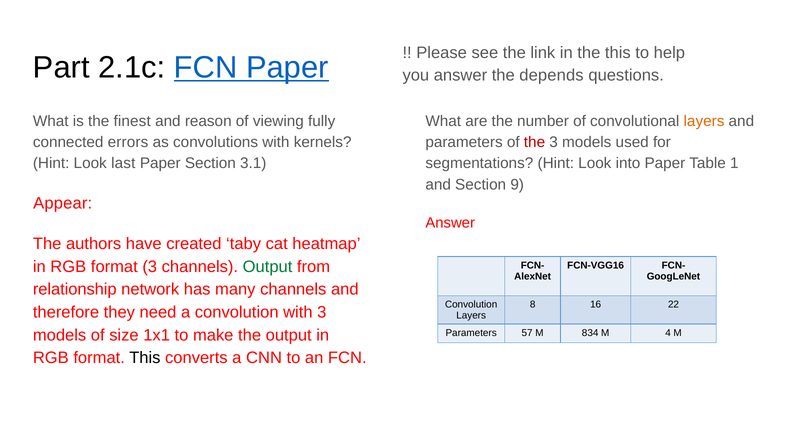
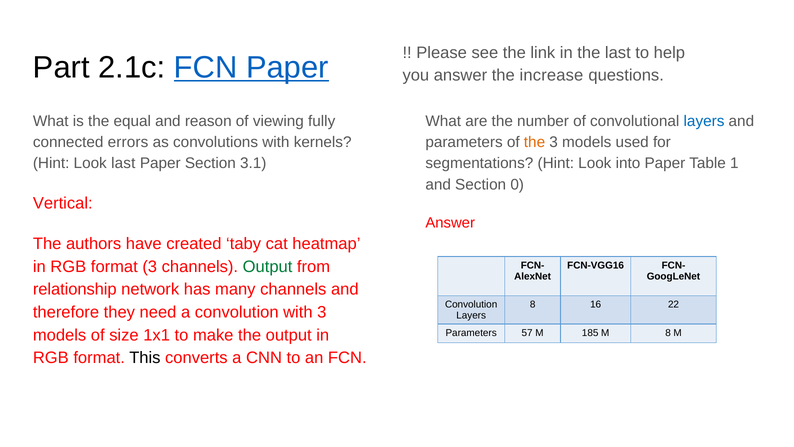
the this: this -> last (618, 53)
depends: depends -> increase (551, 75)
finest: finest -> equal (132, 121)
layers colour: orange -> blue (704, 121)
the colour: red -> orange (534, 142)
9: 9 -> 0 (517, 184)
Appear: Appear -> Vertical (63, 203)
834: 834 -> 185 (590, 333)
M 4: 4 -> 8 (668, 333)
